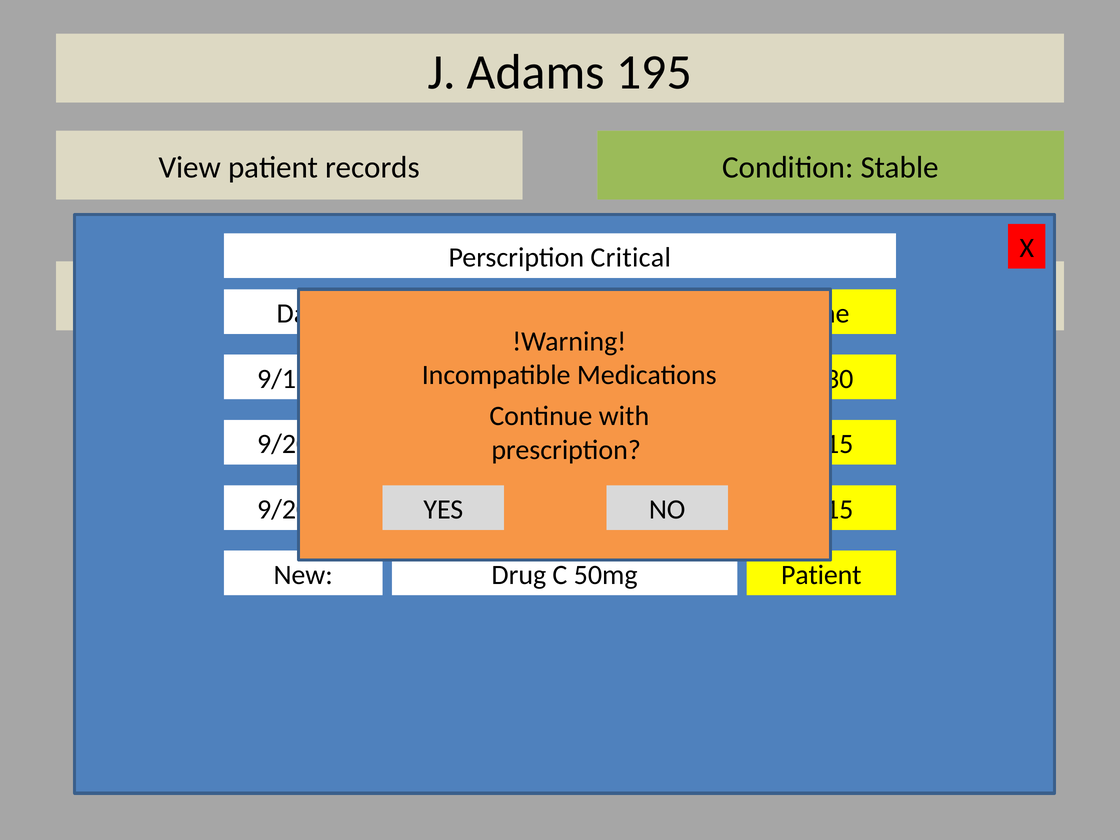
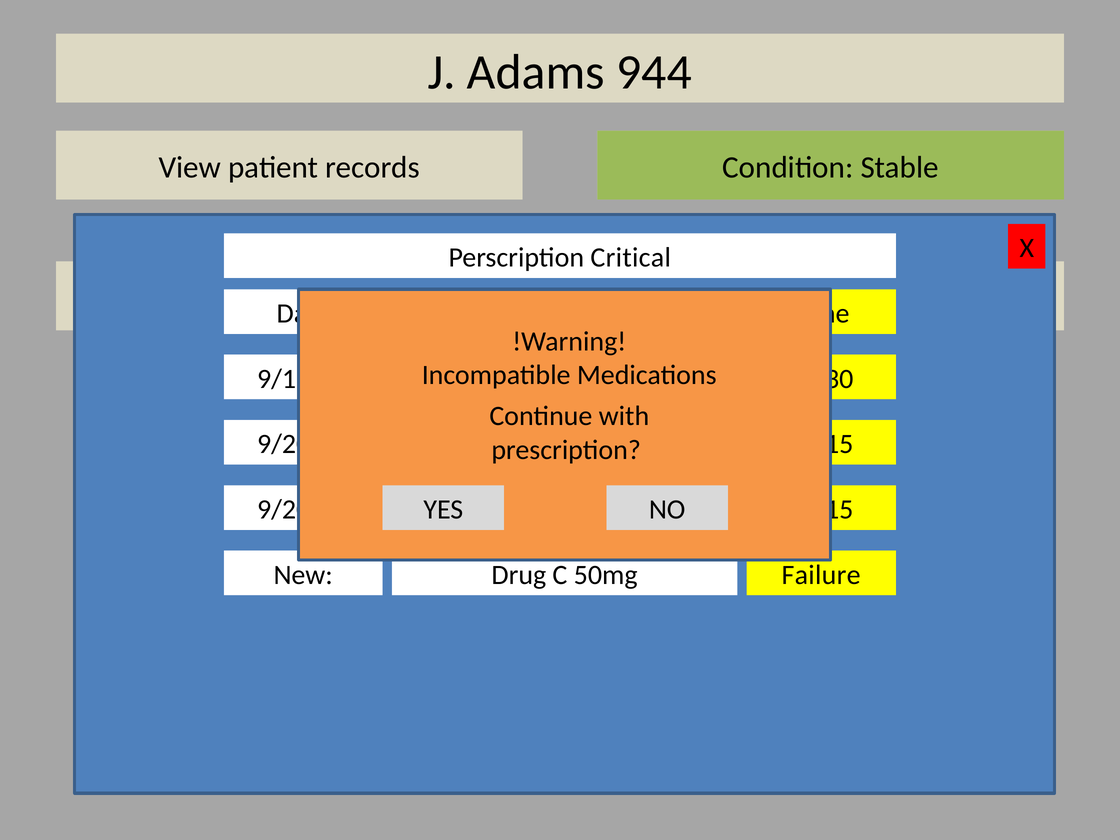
195: 195 -> 944 (654, 73)
50mg Patient: Patient -> Failure (821, 575)
